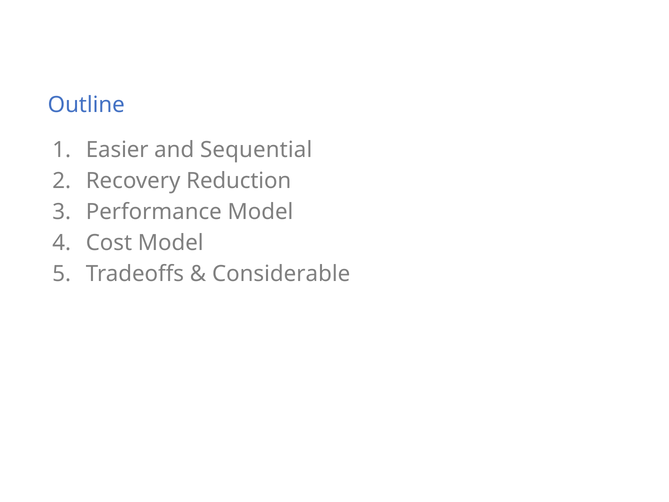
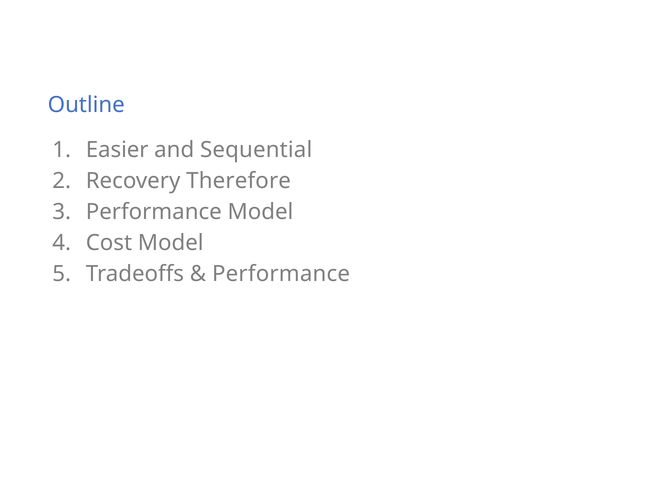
Reduction: Reduction -> Therefore (239, 181)
Considerable: Considerable -> Performance (281, 274)
